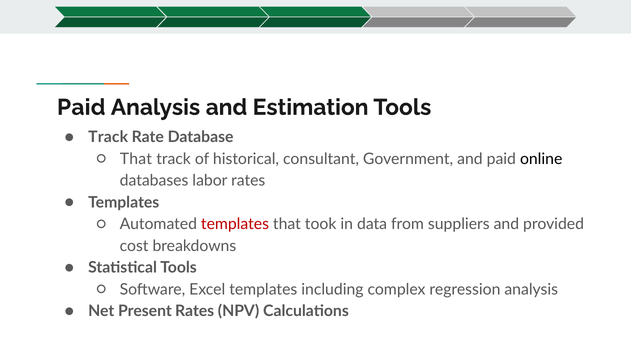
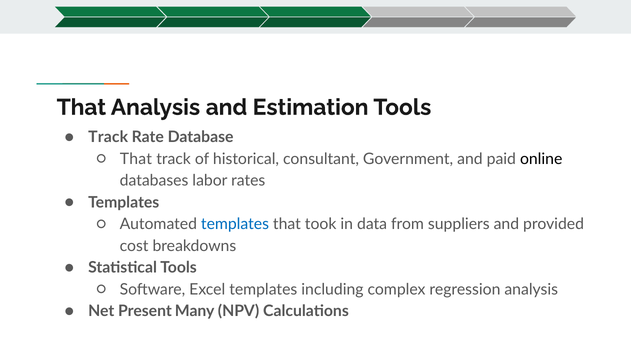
Paid: Paid -> That (81, 107)
templates colour: red -> blue (235, 224)
Present Rates: Rates -> Many (195, 311)
